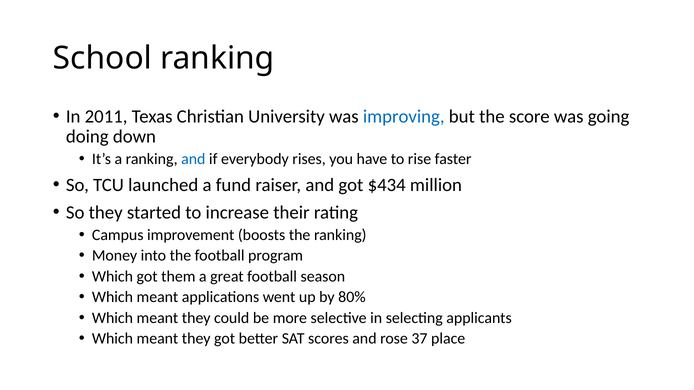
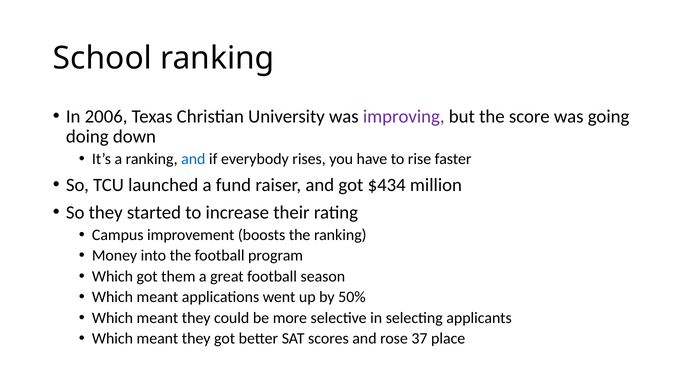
2011: 2011 -> 2006 (106, 117)
improving colour: blue -> purple (404, 117)
80%: 80% -> 50% (352, 297)
